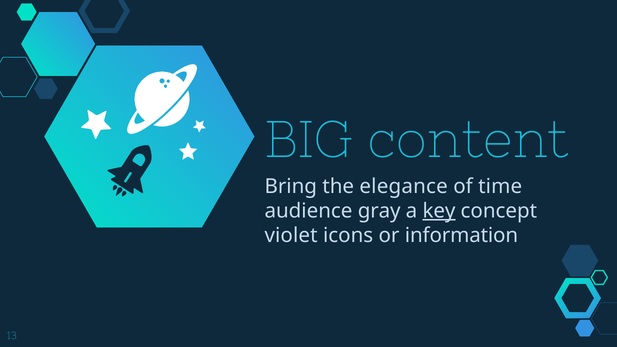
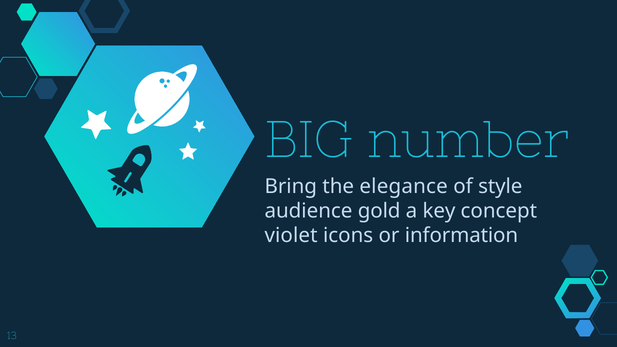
content: content -> number (468, 140)
time: time -> style (500, 186)
gray: gray -> gold (379, 211)
key underline: present -> none (439, 211)
